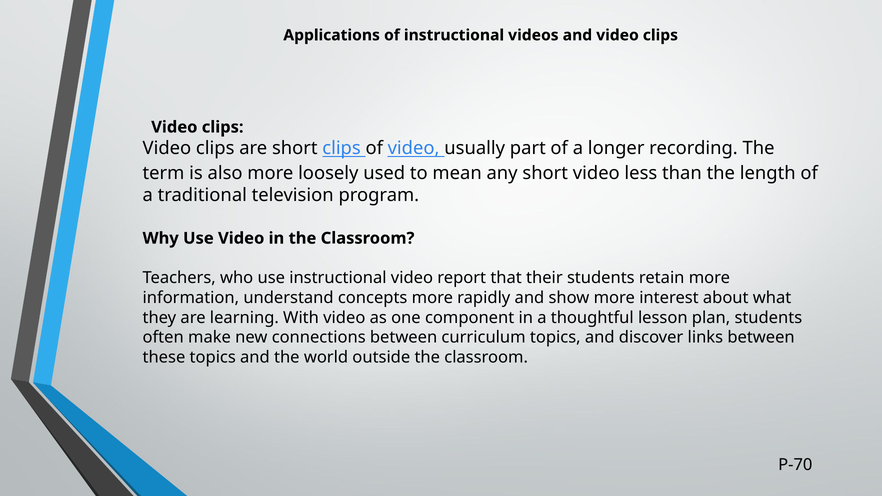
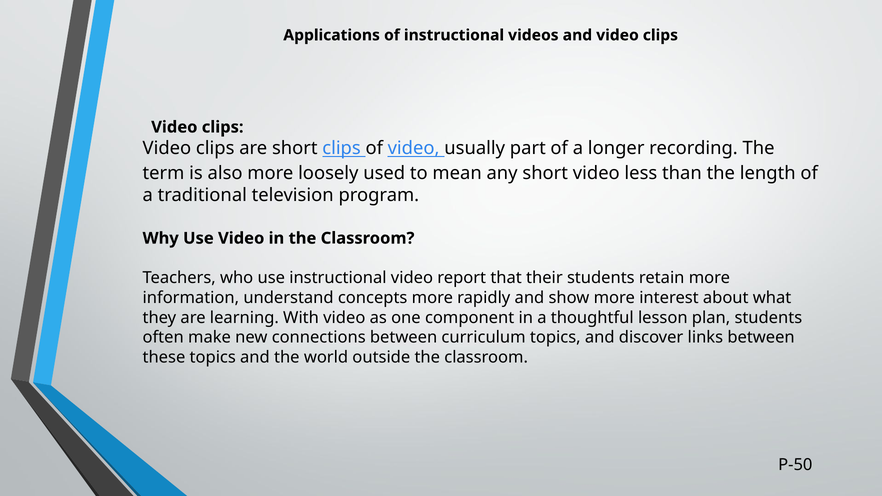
P-70: P-70 -> P-50 (795, 465)
